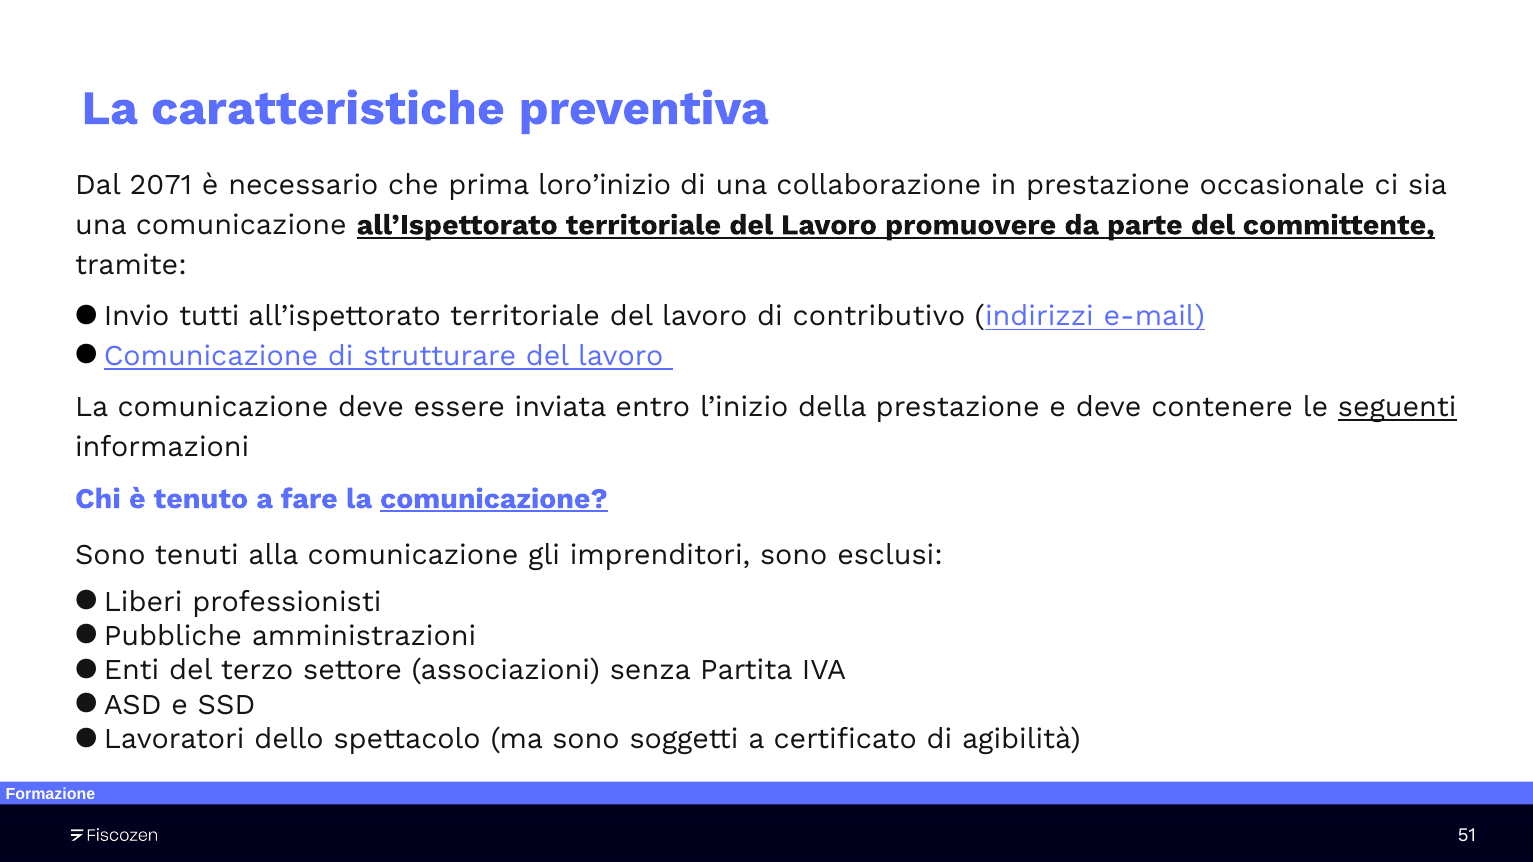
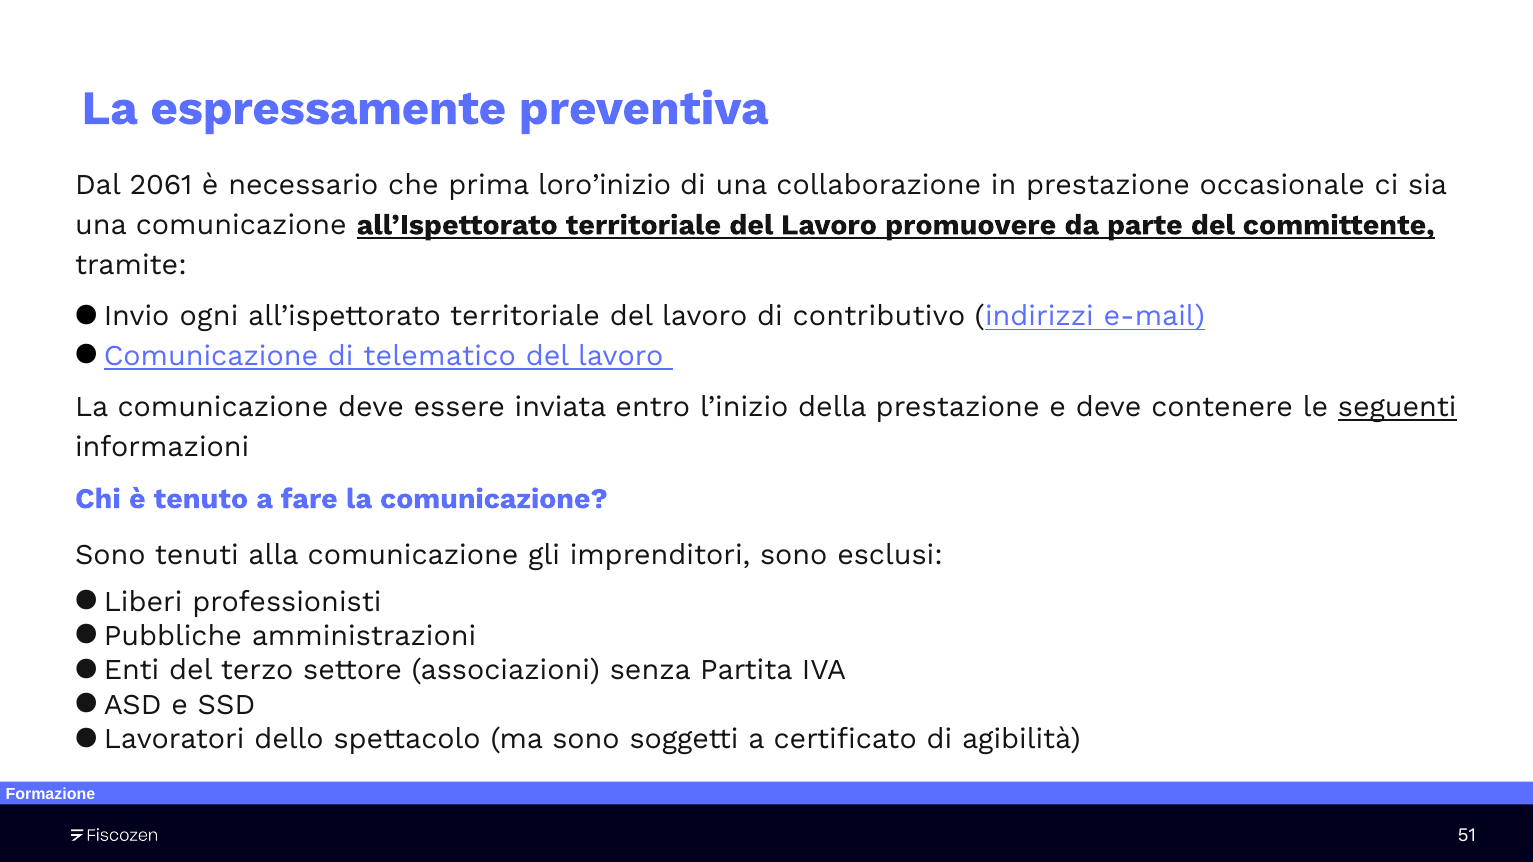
caratteristiche: caratteristiche -> espressamente (328, 108)
2071: 2071 -> 2061 (161, 185)
tutti: tutti -> ogni (209, 316)
strutturare: strutturare -> telematico (440, 356)
comunicazione underline: present -> none (494, 499)
